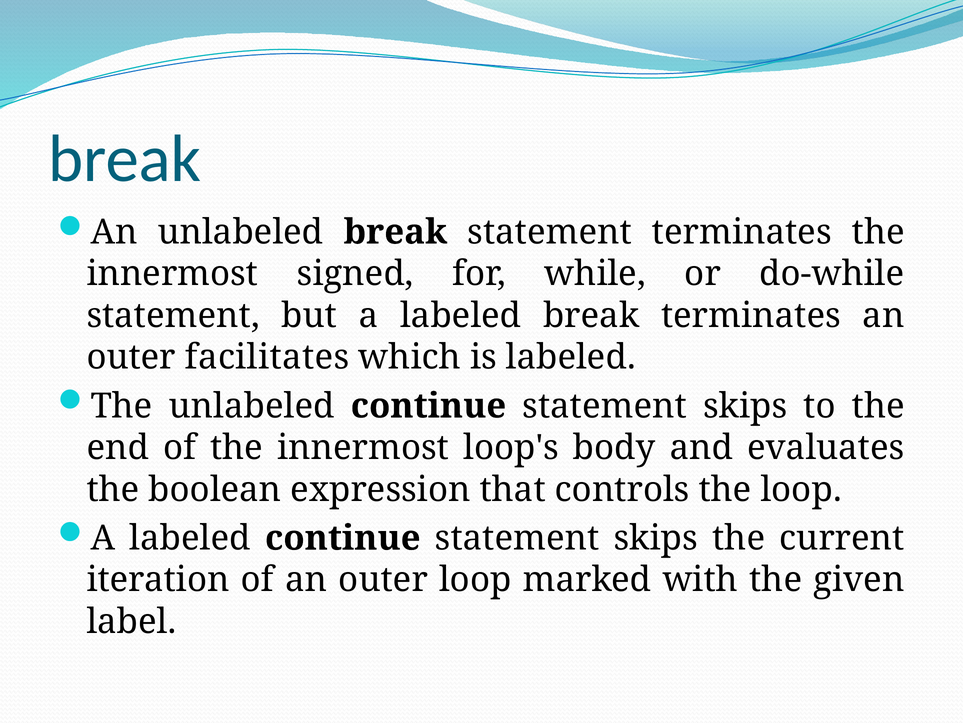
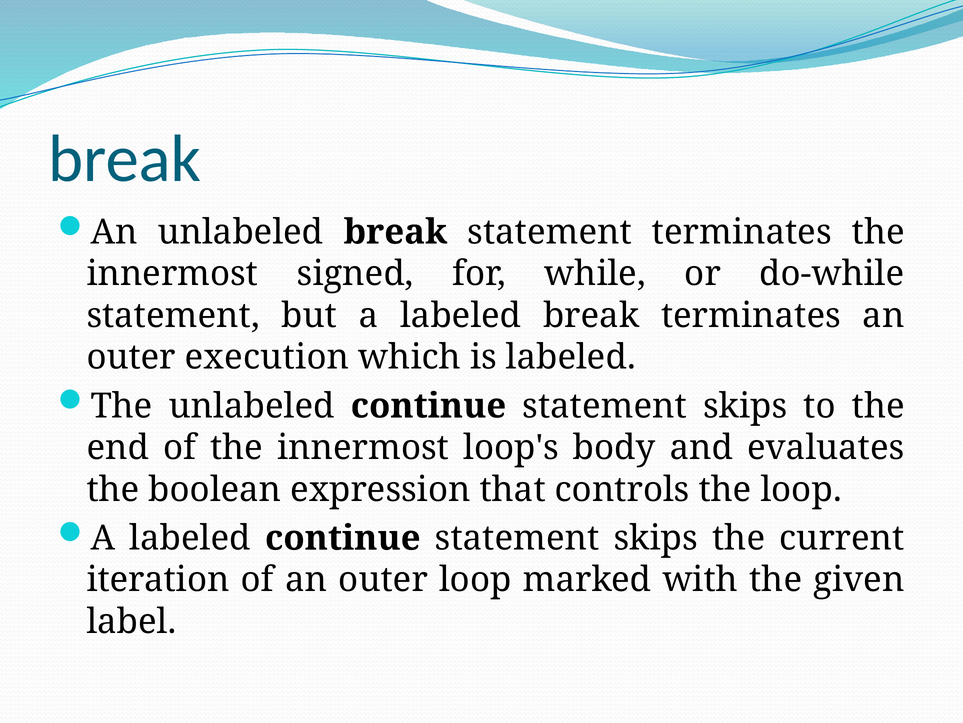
facilitates: facilitates -> execution (267, 357)
